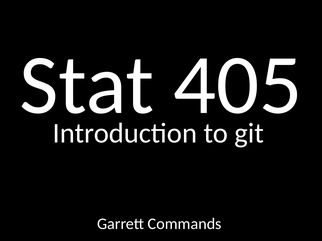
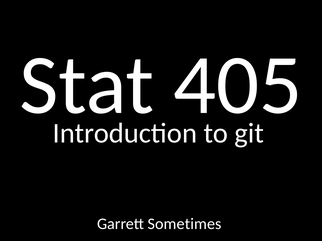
Commands: Commands -> Sometimes (185, 224)
